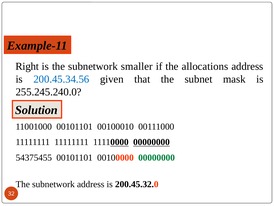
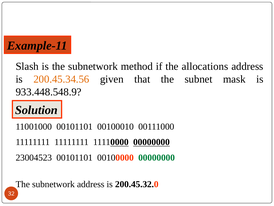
Right: Right -> Slash (27, 66)
smaller: smaller -> method (137, 66)
200.45.34.56 colour: blue -> orange (61, 79)
255.245.240.0: 255.245.240.0 -> 933.448.548.9 (49, 92)
54375455: 54375455 -> 23004523 (34, 157)
